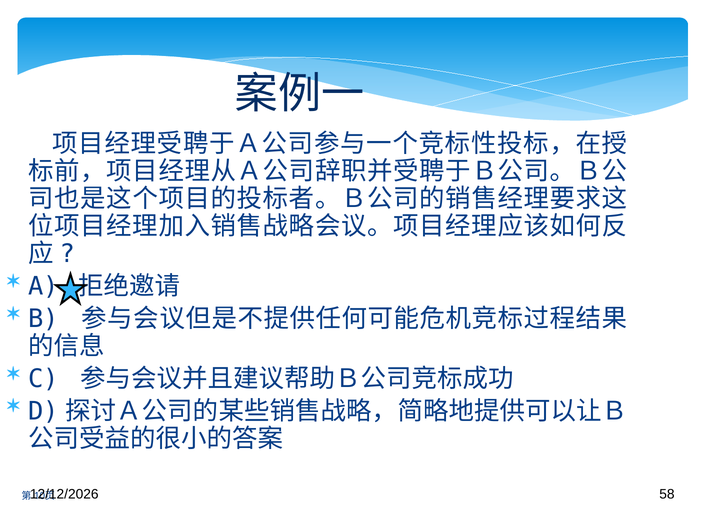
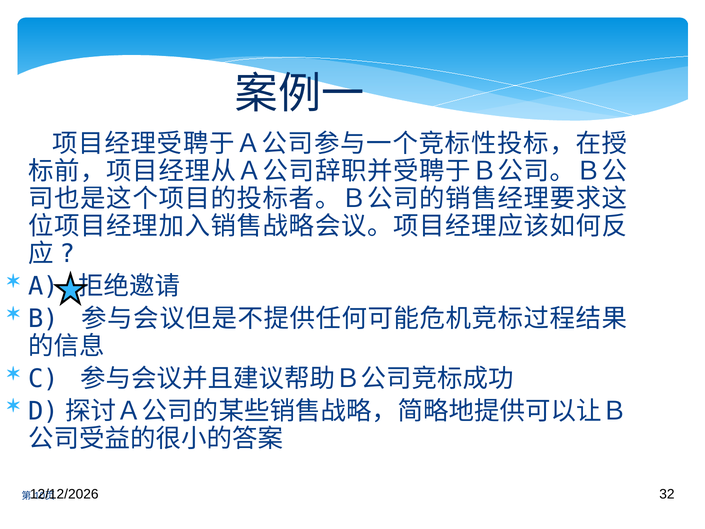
58: 58 -> 32 (667, 494)
